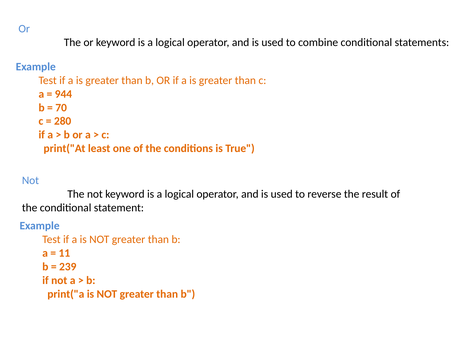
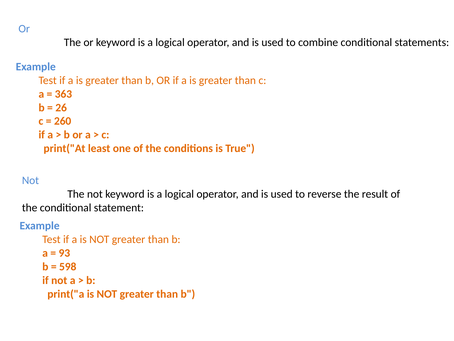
944: 944 -> 363 (63, 94)
70: 70 -> 26 (61, 107)
280: 280 -> 260 (63, 121)
11: 11 -> 93 (64, 253)
239: 239 -> 598 (68, 266)
